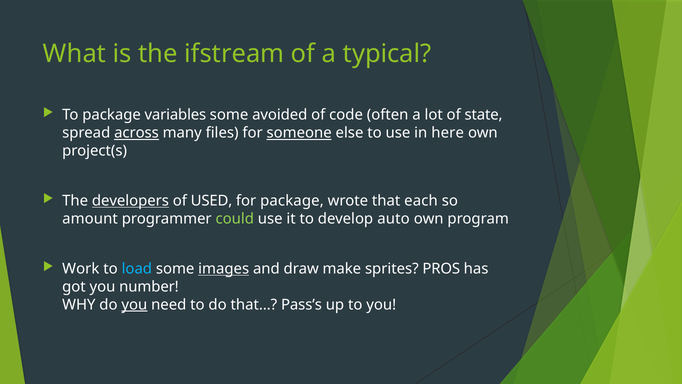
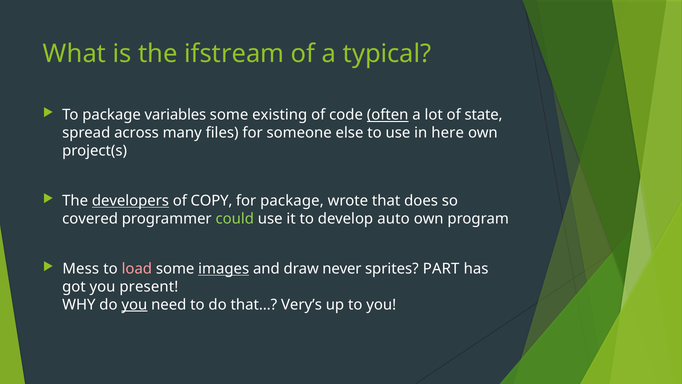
avoided: avoided -> existing (280, 115)
often underline: none -> present (388, 115)
across underline: present -> none (136, 133)
someone underline: present -> none (299, 133)
USED: USED -> COPY (212, 201)
each: each -> does (421, 201)
amount: amount -> covered (90, 219)
Work: Work -> Mess (81, 269)
load colour: light blue -> pink (137, 269)
make: make -> never (342, 269)
PROS: PROS -> PART (441, 269)
number: number -> present (149, 287)
Pass’s: Pass’s -> Very’s (301, 304)
